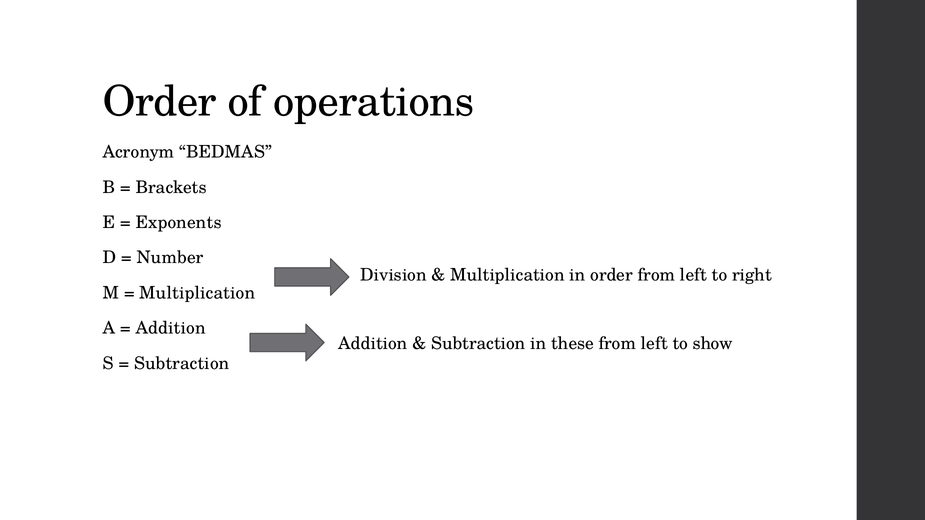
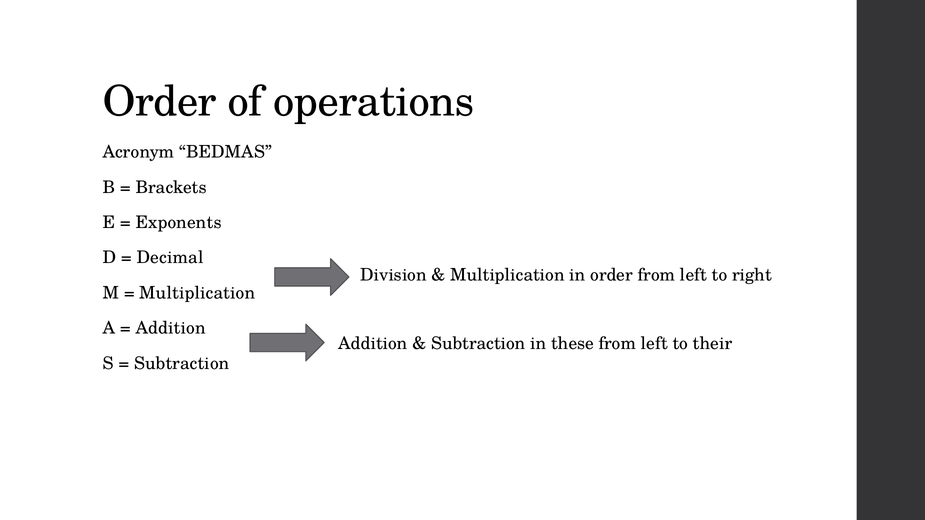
Number: Number -> Decimal (170, 258)
show: show -> their (713, 344)
